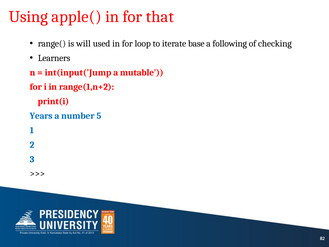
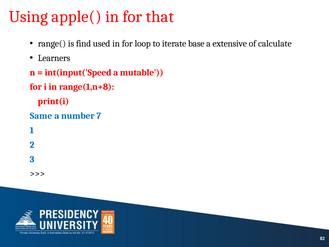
will: will -> find (84, 44)
following: following -> extensive (230, 44)
checking: checking -> calculate (275, 44)
int(input('Jump: int(input('Jump -> int(input('Speed (78, 72)
range(1,n+2: range(1,n+2 -> range(1,n+8 (87, 87)
Years: Years -> Same (41, 116)
5: 5 -> 7 (99, 116)
